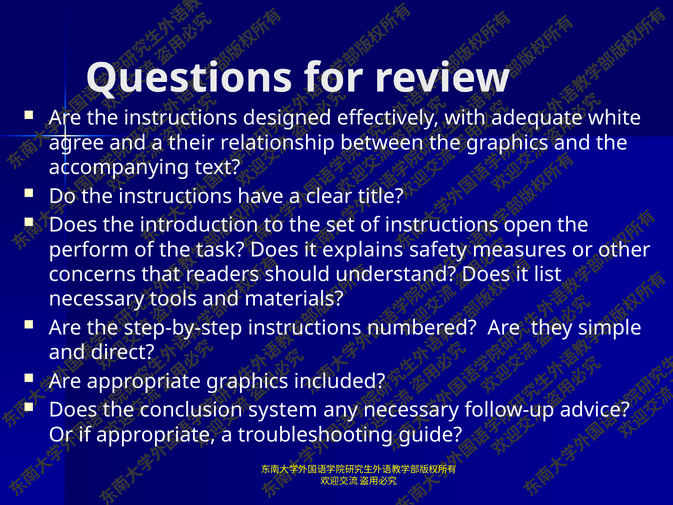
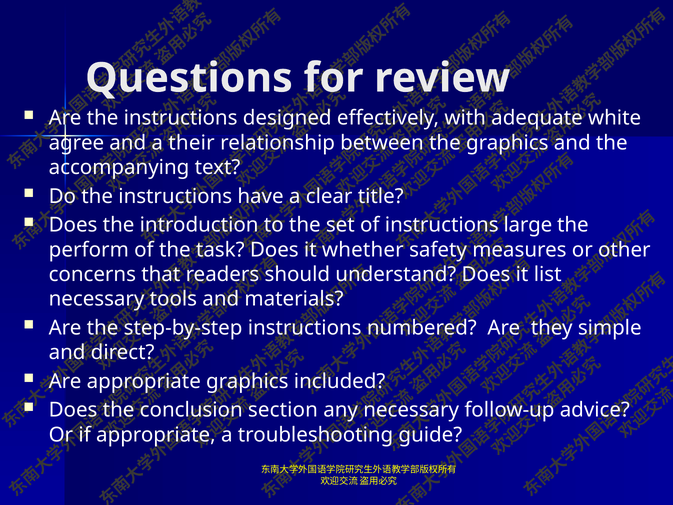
open: open -> large (528, 225)
explains: explains -> whether (363, 250)
system: system -> section (283, 410)
